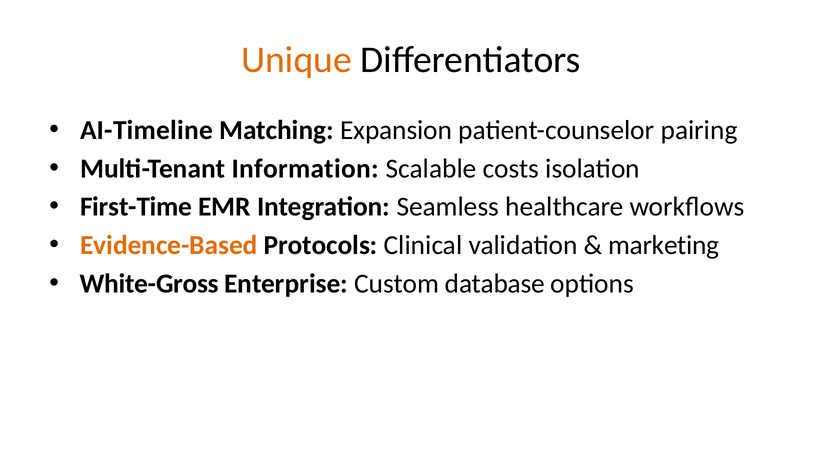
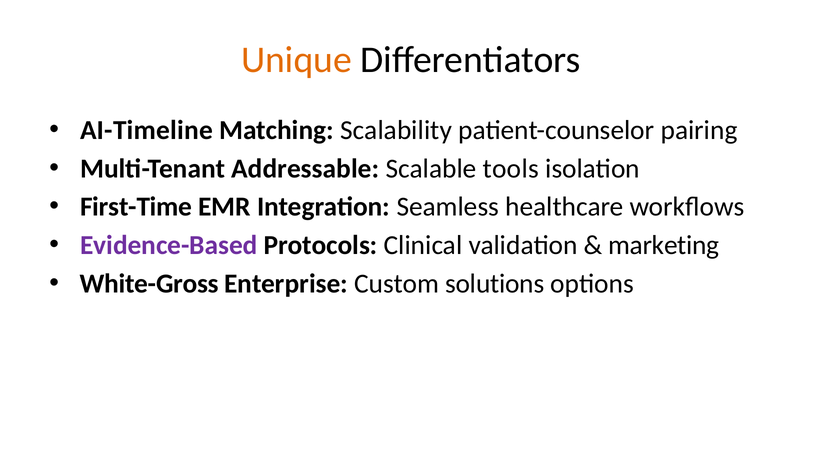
Expansion: Expansion -> Scalability (396, 130)
Information: Information -> Addressable (305, 169)
costs: costs -> tools (511, 169)
Evidence-Based colour: orange -> purple (169, 245)
database: database -> solutions (495, 284)
